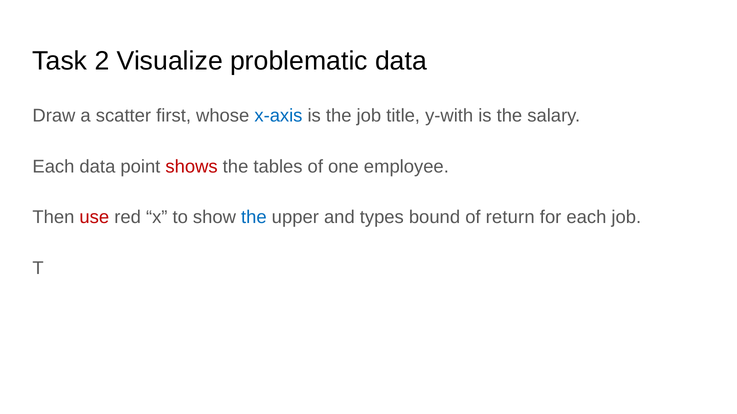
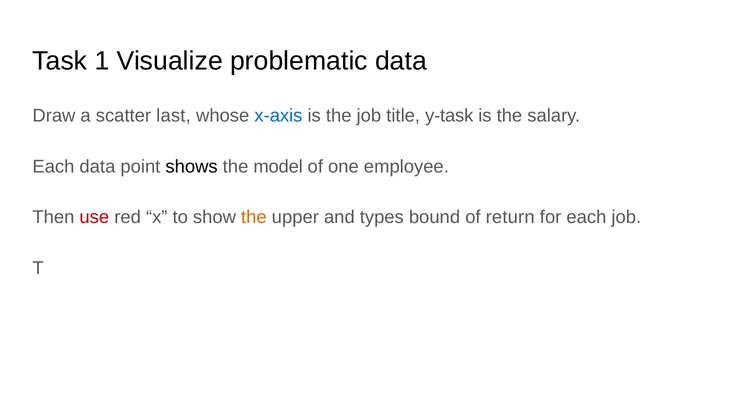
2: 2 -> 1 (102, 61)
first: first -> last (173, 116)
y-with: y-with -> y-task (449, 116)
shows colour: red -> black (192, 167)
tables: tables -> model (278, 167)
the colour: blue -> orange (254, 218)
